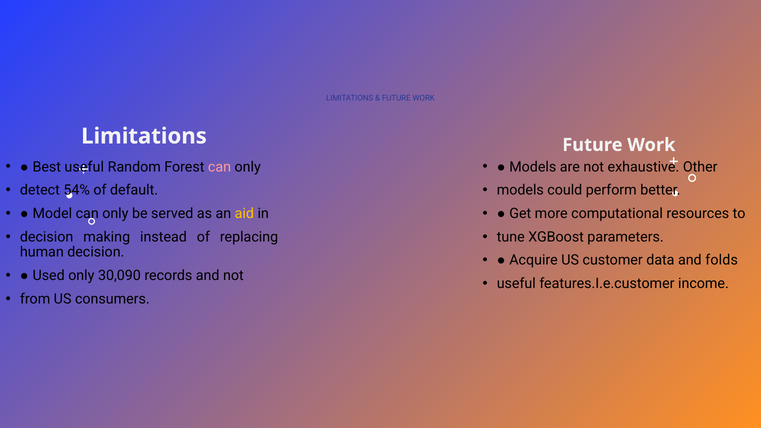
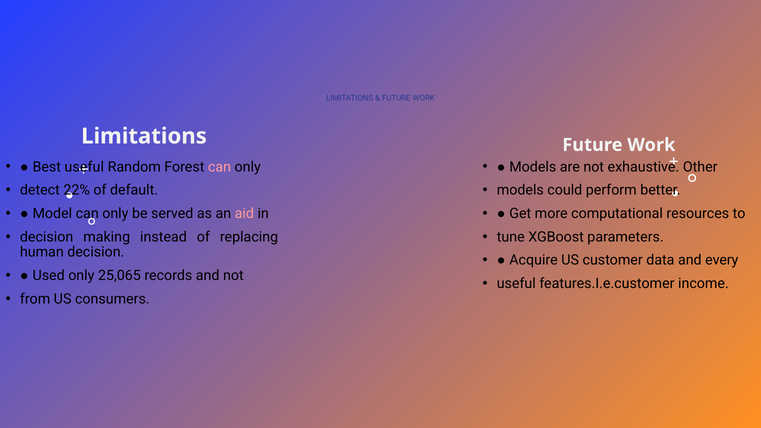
54%: 54% -> 22% (77, 190)
aid colour: yellow -> pink (244, 214)
folds: folds -> every (722, 260)
30,090: 30,090 -> 25,065 (119, 276)
